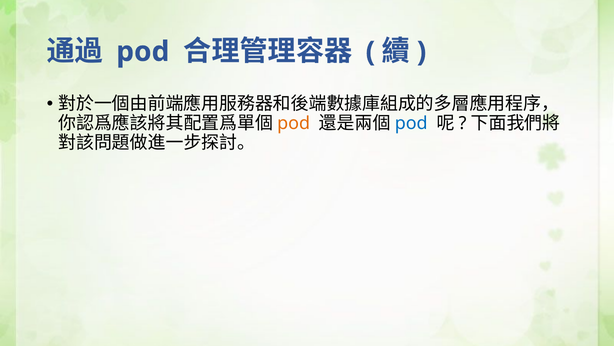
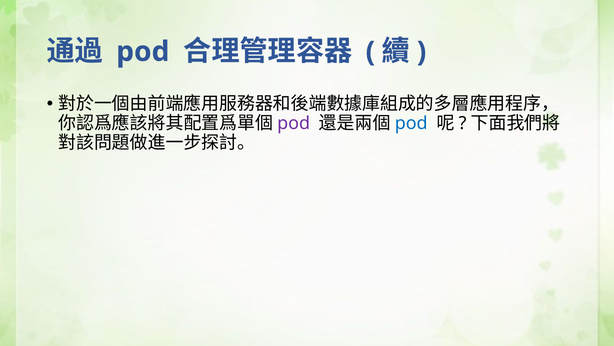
pod colour: orange -> purple (294, 123)
